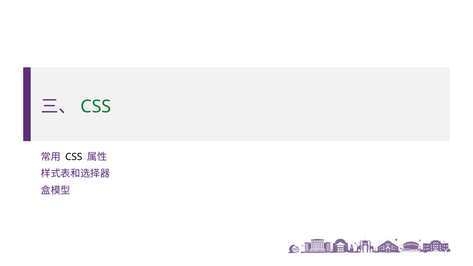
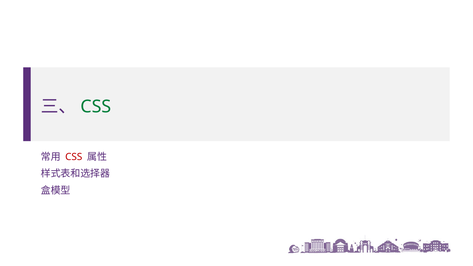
CSS colour: black -> red (74, 157)
